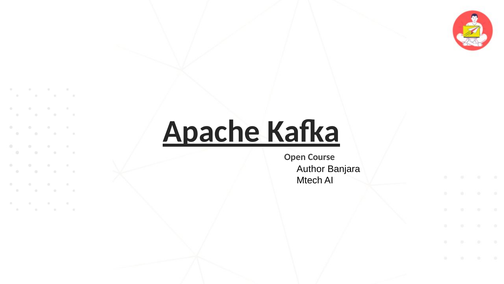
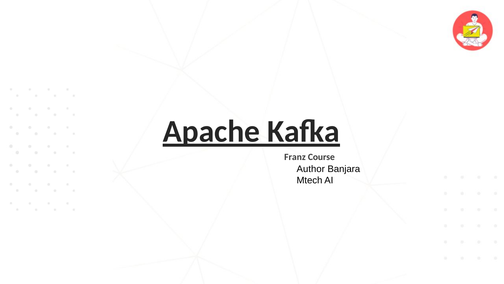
Open: Open -> Franz (295, 157)
